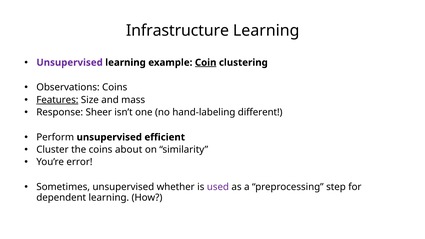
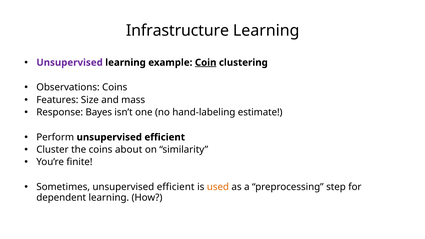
Features underline: present -> none (57, 100)
Sheer: Sheer -> Bayes (99, 112)
different: different -> estimate (260, 112)
error: error -> finite (79, 162)
Sometimes unsupervised whether: whether -> efficient (176, 187)
used colour: purple -> orange (218, 187)
